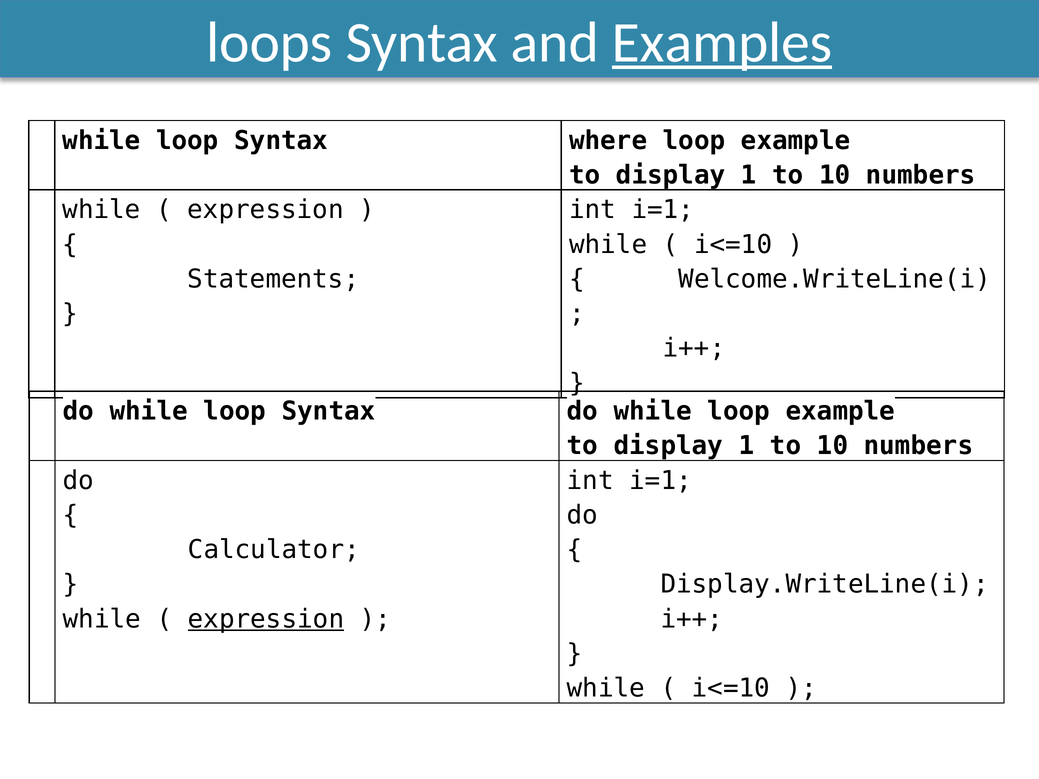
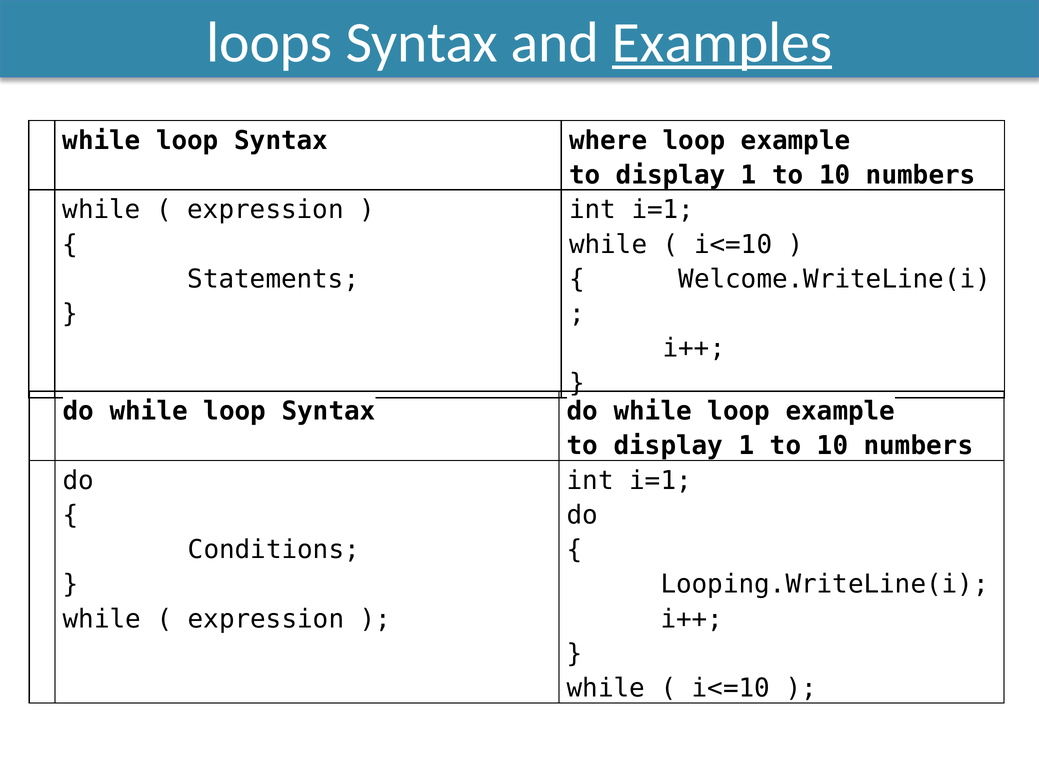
Calculator: Calculator -> Conditions (274, 550)
Display.WriteLine(i: Display.WriteLine(i -> Looping.WriteLine(i (825, 585)
expression underline: present -> none (266, 619)
